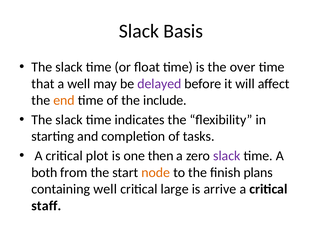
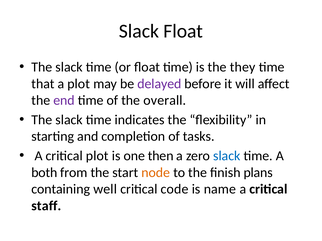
Slack Basis: Basis -> Float (183, 31)
over: over -> they (243, 67)
a well: well -> plot (79, 84)
end colour: orange -> purple (64, 101)
include: include -> overall (165, 101)
slack colour: purple -> blue (227, 156)
large: large -> code (175, 189)
arrive: arrive -> name (220, 189)
